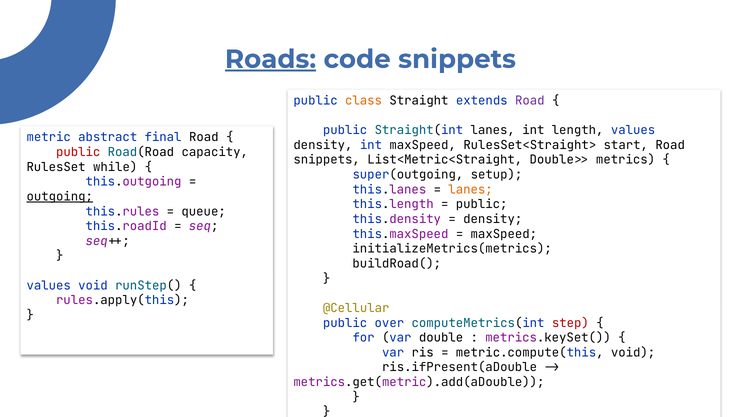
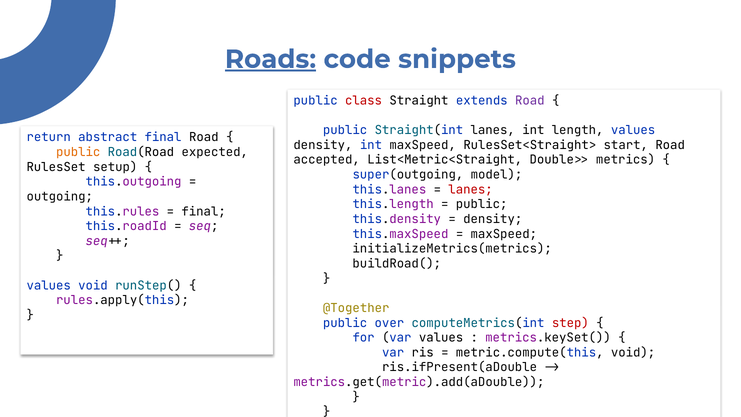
class colour: orange -> red (364, 101)
metric: metric -> return (49, 137)
public colour: red -> orange (78, 152)
capacity: capacity -> expected (215, 152)
snippets: snippets -> accepted (327, 160)
while: while -> setup (115, 167)
setup: setup -> model (497, 175)
lanes colour: orange -> red (471, 189)
outgoing underline: present -> none (60, 197)
queue: queue -> final (204, 211)
@Cellular: @Cellular -> @Together (356, 308)
var double: double -> values (441, 338)
